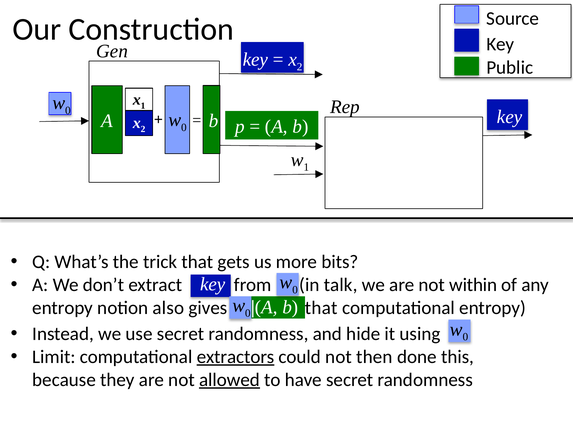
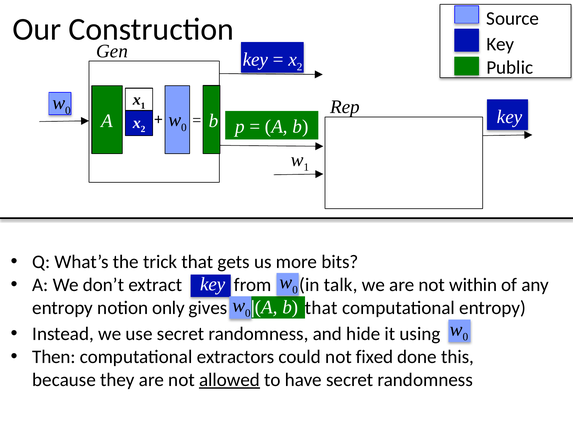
also: also -> only (168, 308)
Limit: Limit -> Then (54, 357)
extractors underline: present -> none (236, 357)
then: then -> fixed (375, 357)
